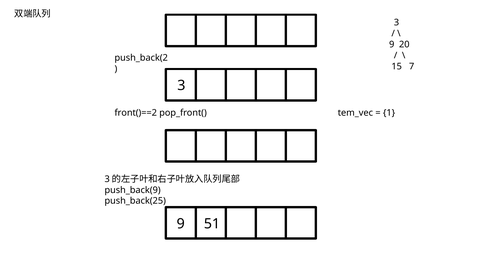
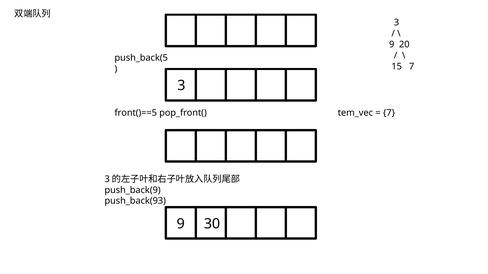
push_back(2: push_back(2 -> push_back(5 (141, 58)
1: 1 -> 7 (389, 113)
front()==2: front()==2 -> front()==5 (136, 113)
push_back(25: push_back(25 -> push_back(93 (135, 201)
51: 51 -> 30 (212, 224)
